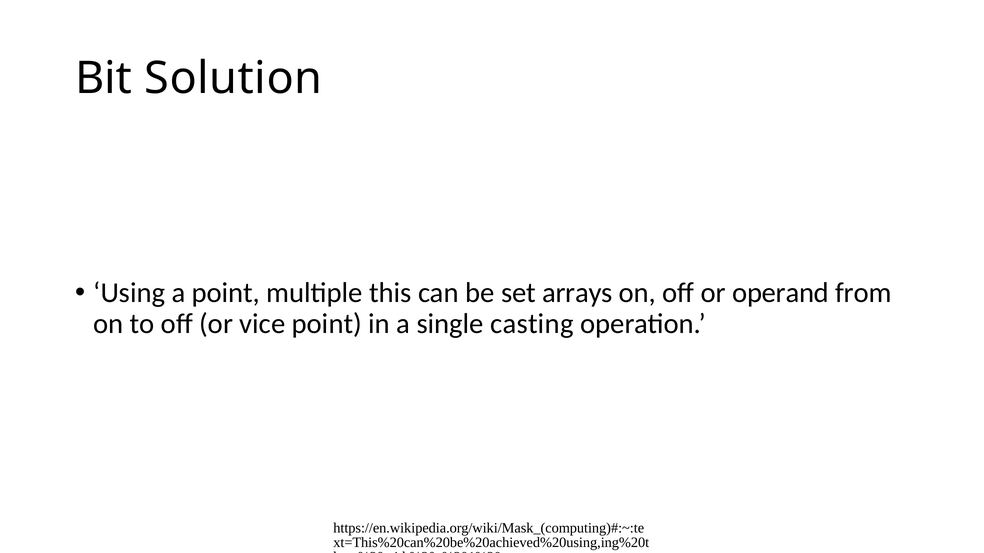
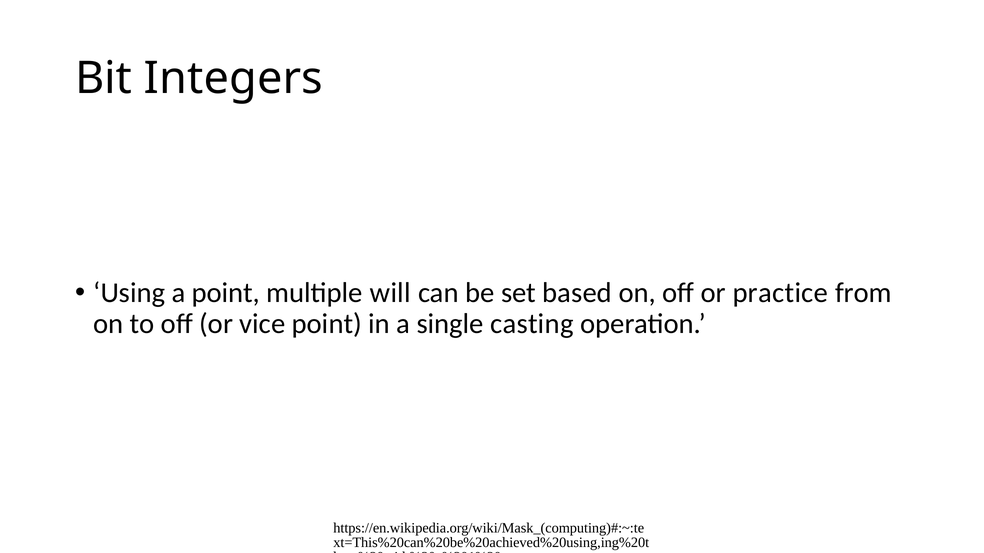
Solution: Solution -> Integers (233, 79)
this: this -> will (390, 293)
arrays: arrays -> based (577, 293)
operand: operand -> practice (780, 293)
